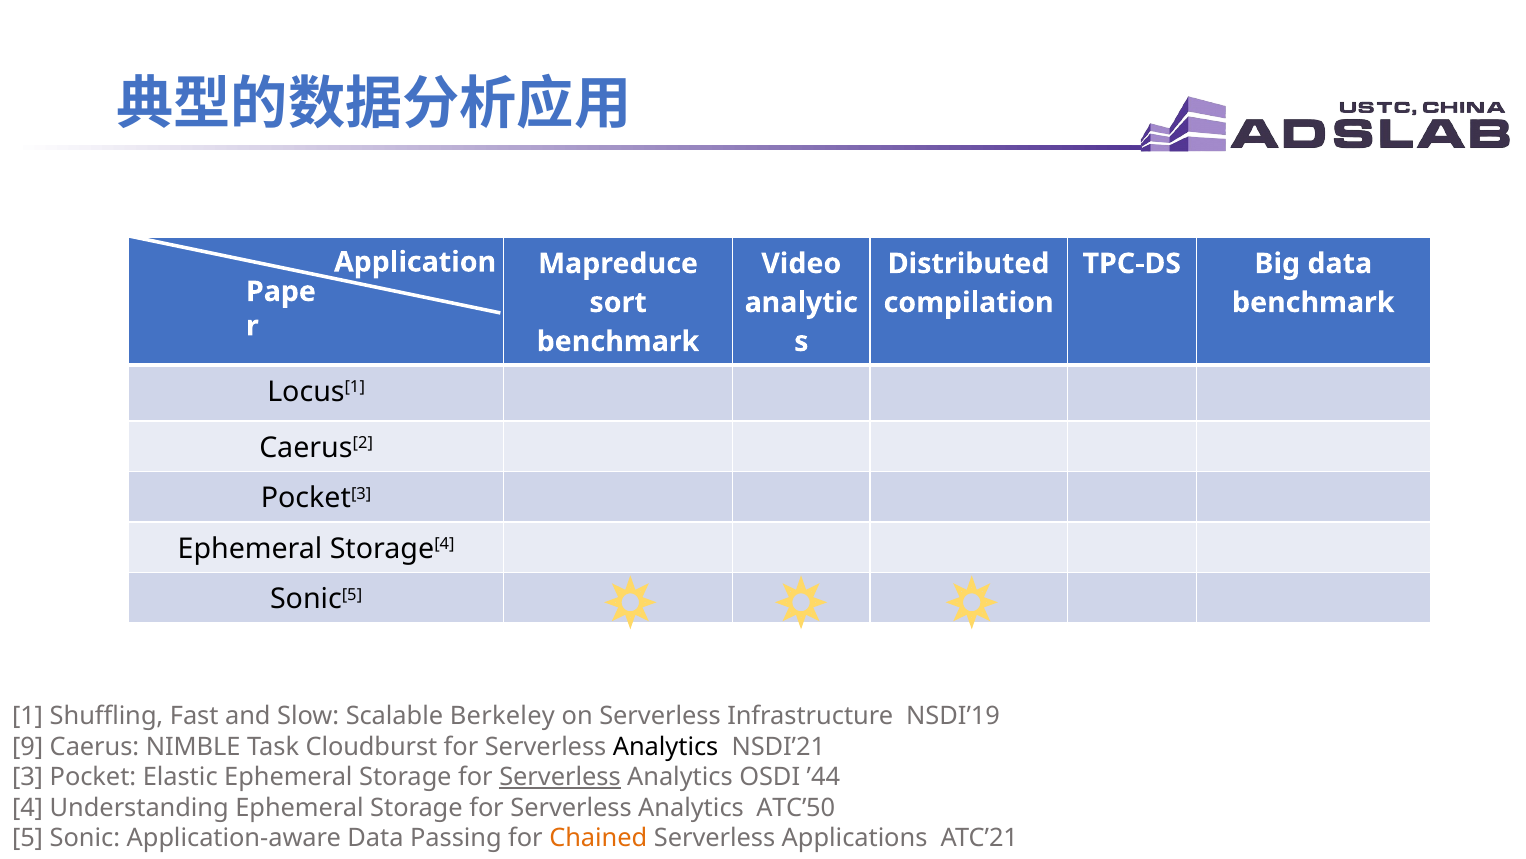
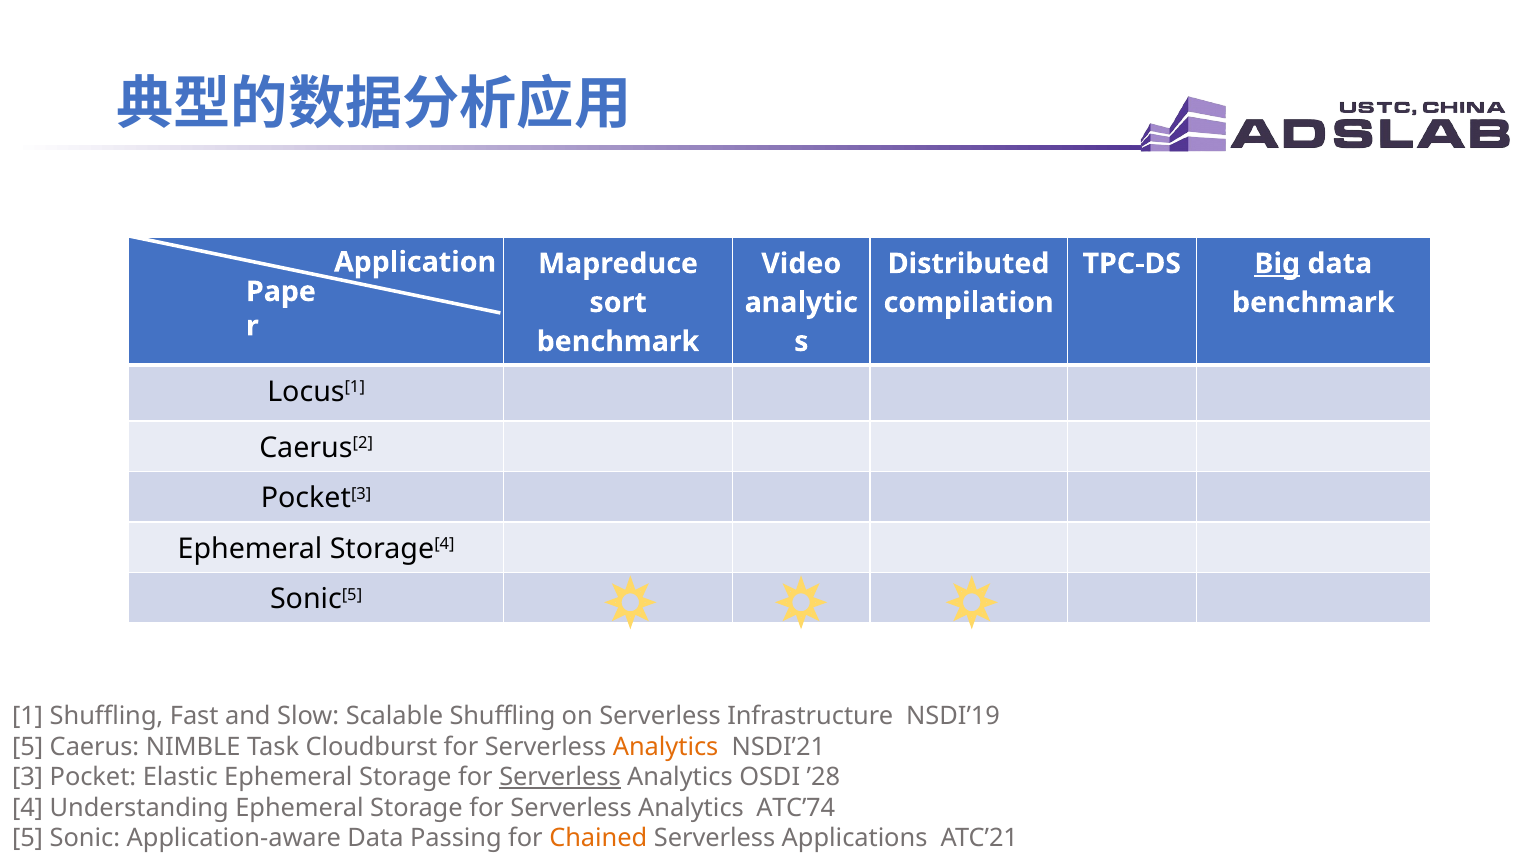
Big underline: none -> present (1277, 263)
Scalable Berkeley: Berkeley -> Shuffling (503, 716)
9: 9 -> 5 (28, 746)
Analytics colour: black -> orange (666, 746)
’44: ’44 -> ’28 (823, 777)
ATC’50: ATC’50 -> ATC’74 (796, 807)
